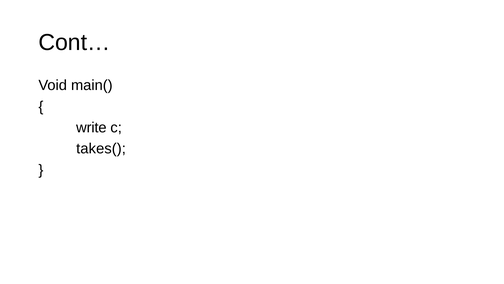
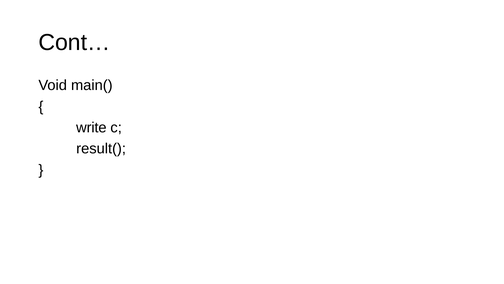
takes(: takes( -> result( (101, 148)
